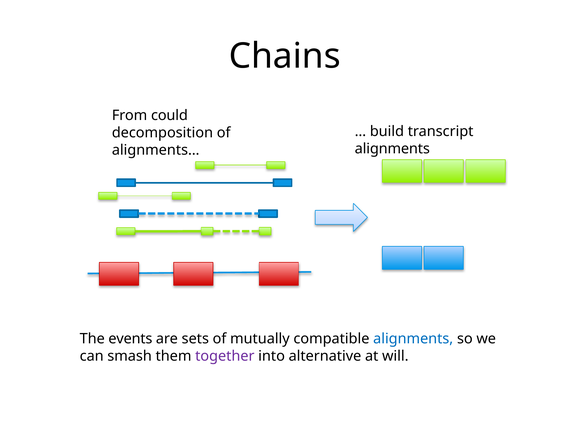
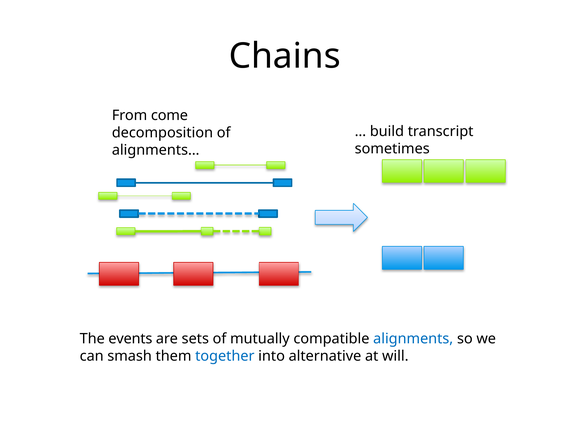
could: could -> come (169, 115)
alignments: alignments -> sometimes (392, 149)
together colour: purple -> blue (225, 356)
